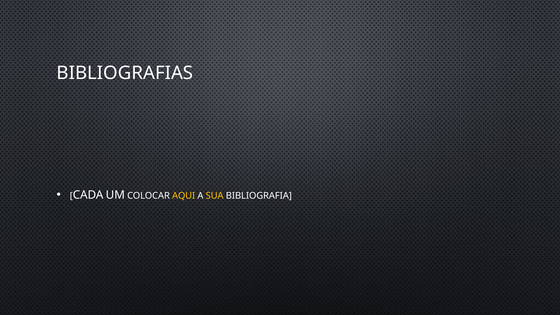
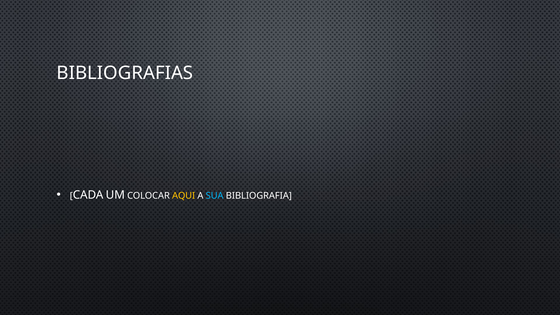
SUA colour: yellow -> light blue (215, 196)
